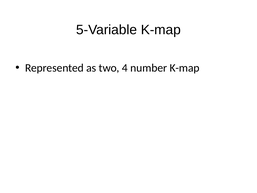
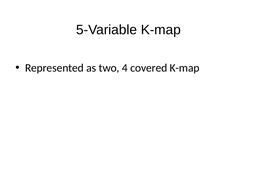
number: number -> covered (149, 68)
